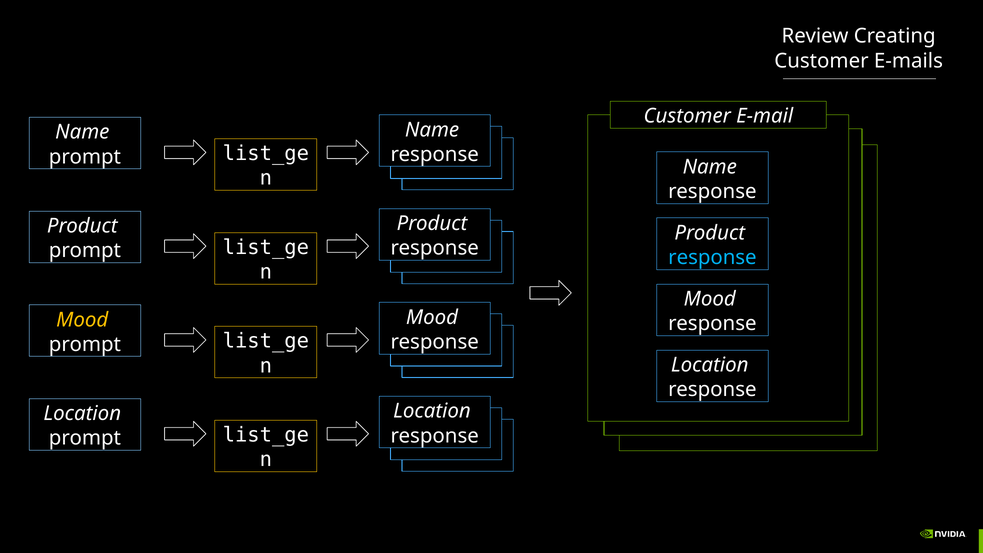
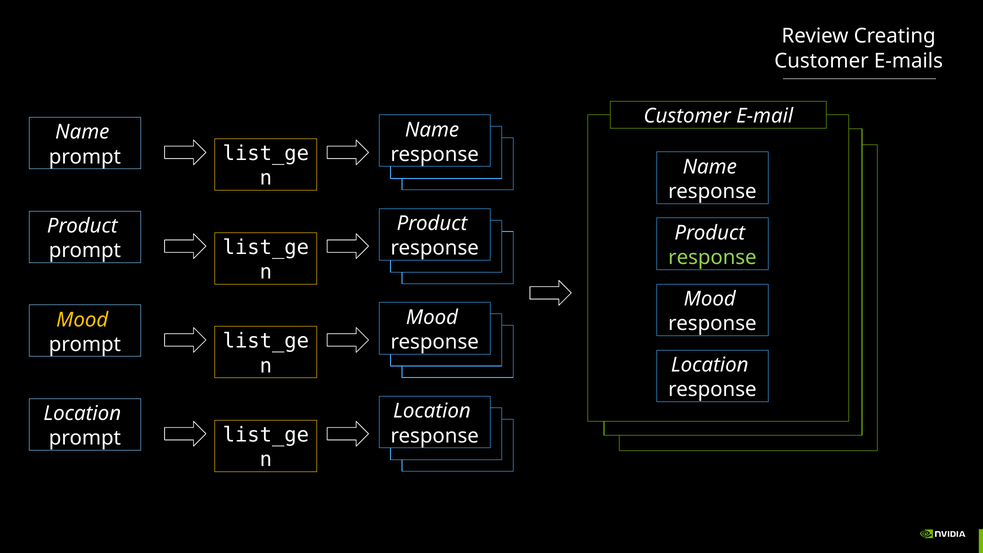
response colour: light blue -> light green (712, 257)
